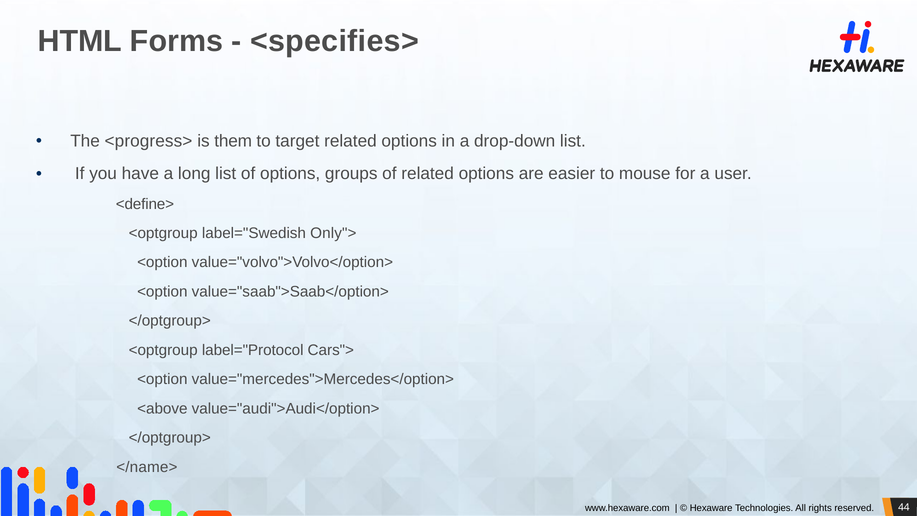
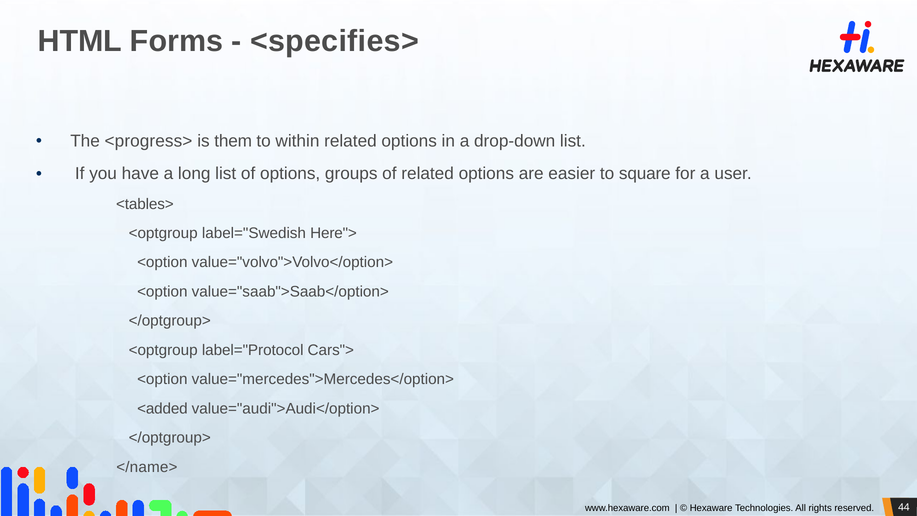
target: target -> within (297, 141)
mouse: mouse -> square (645, 174)
<define>: <define> -> <tables> (145, 204)
Only">: Only"> -> Here"> (333, 233)
<above: <above -> <added (162, 408)
